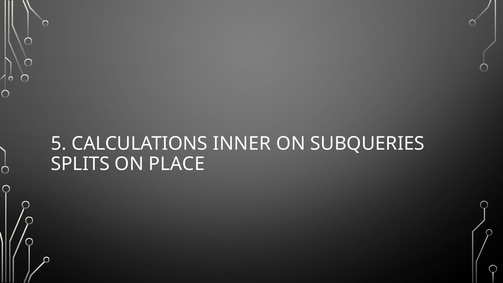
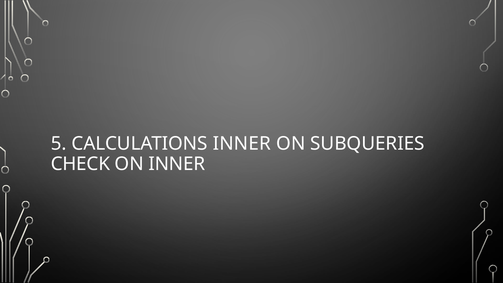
SPLITS: SPLITS -> CHECK (80, 164)
ON PLACE: PLACE -> INNER (177, 164)
